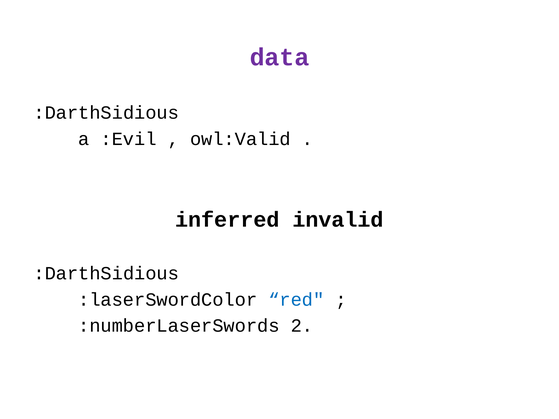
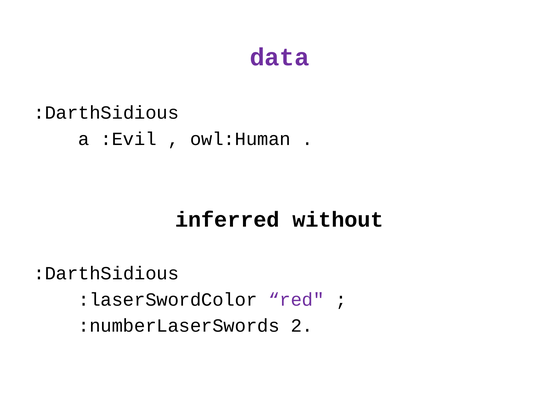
owl:Valid: owl:Valid -> owl:Human (240, 139)
invalid: invalid -> without (338, 220)
red colour: blue -> purple (296, 300)
